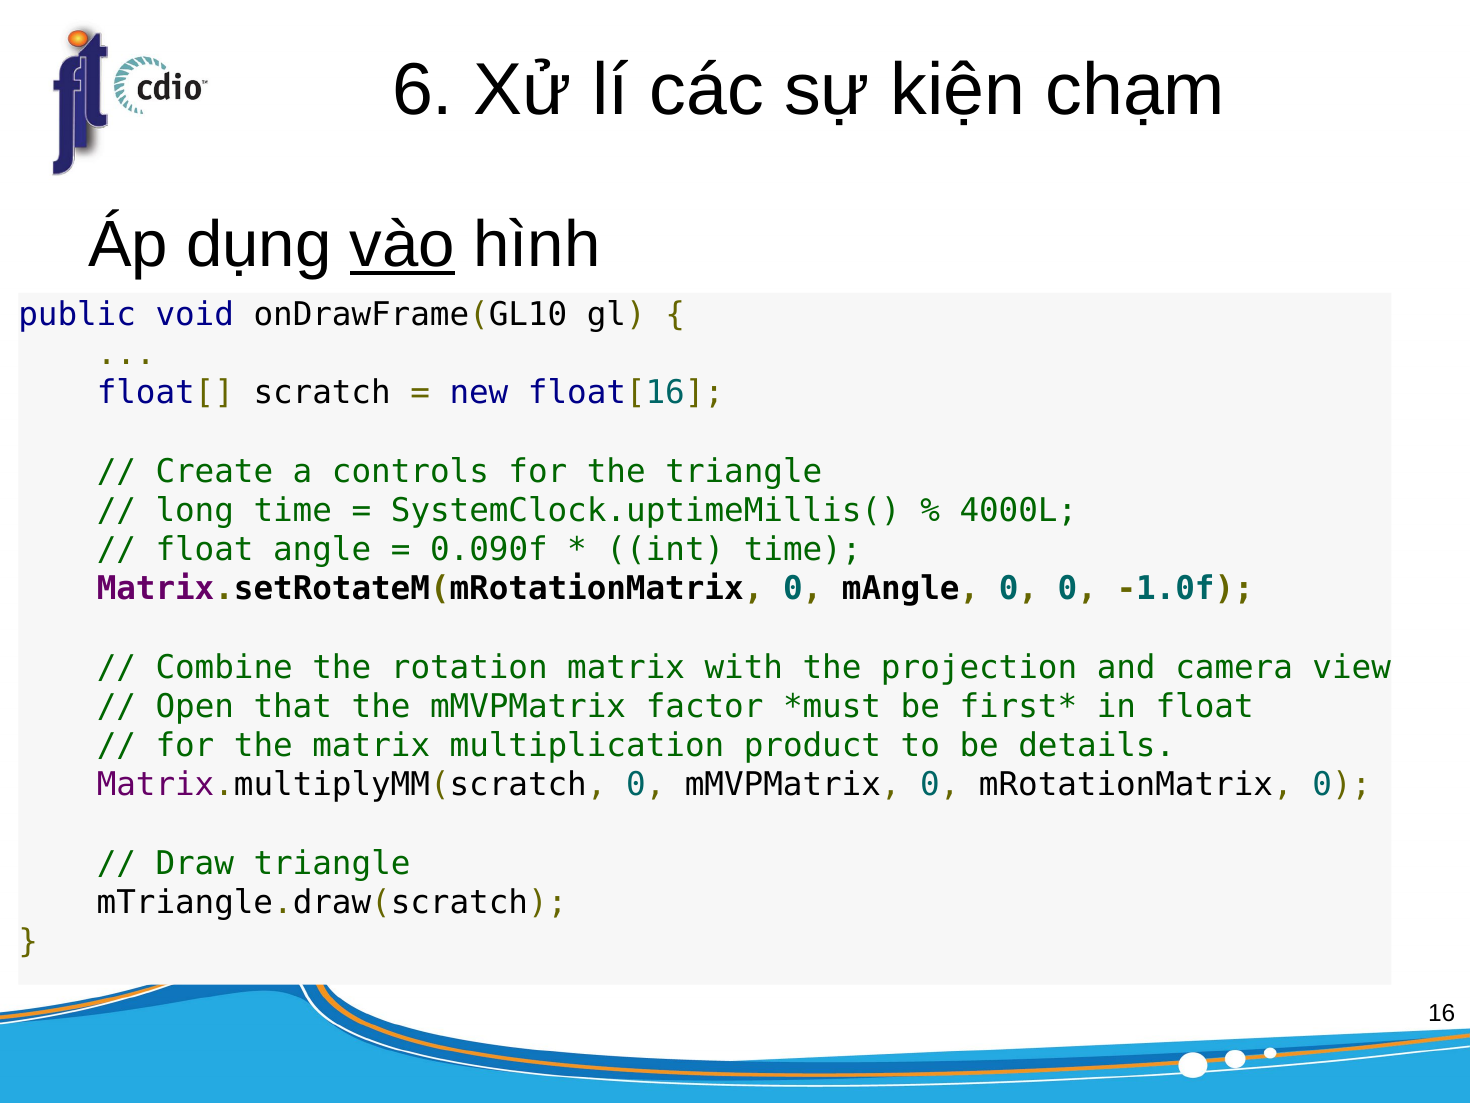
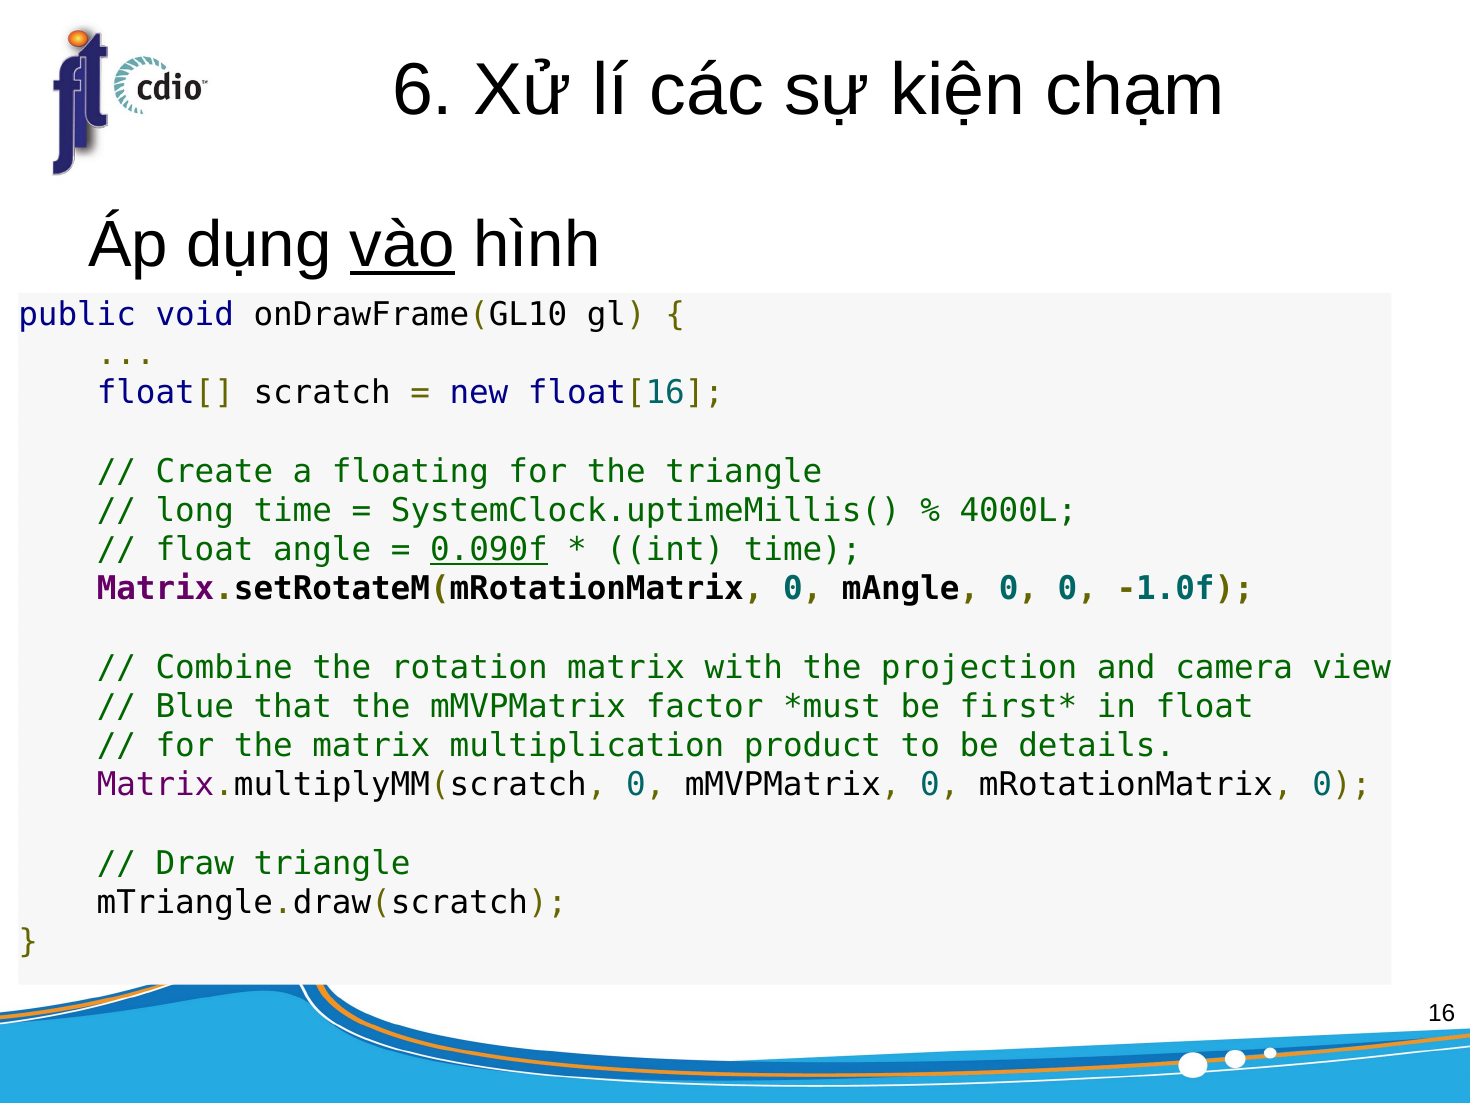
controls: controls -> floating (410, 471)
0.090f underline: none -> present (489, 550)
Open: Open -> Blue (195, 706)
